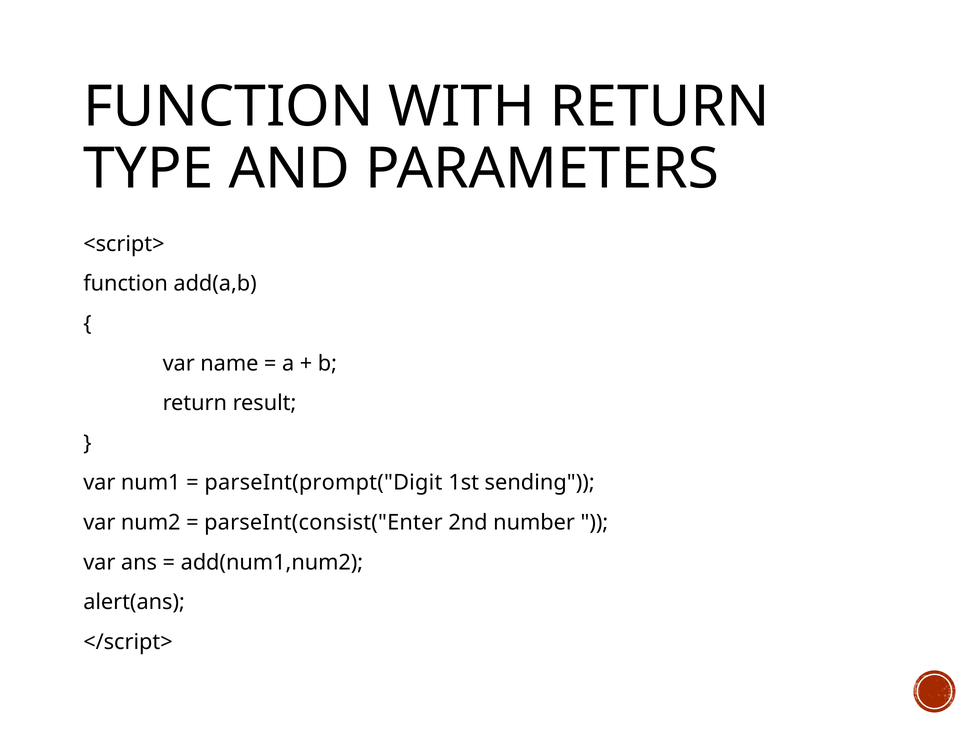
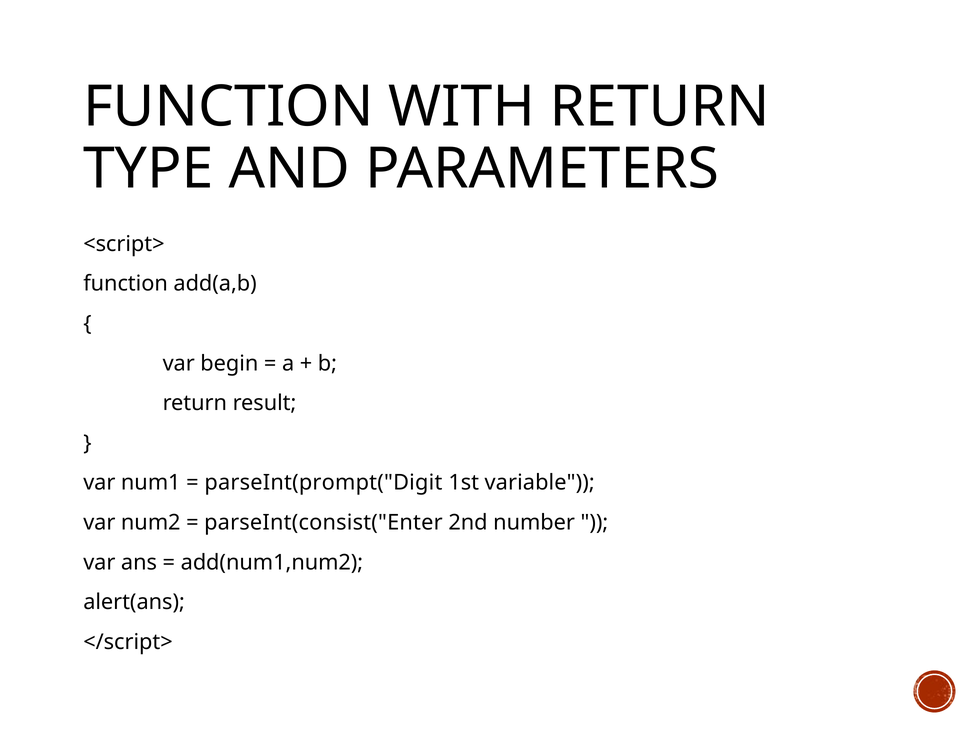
name: name -> begin (229, 363)
sending: sending -> variable (540, 483)
